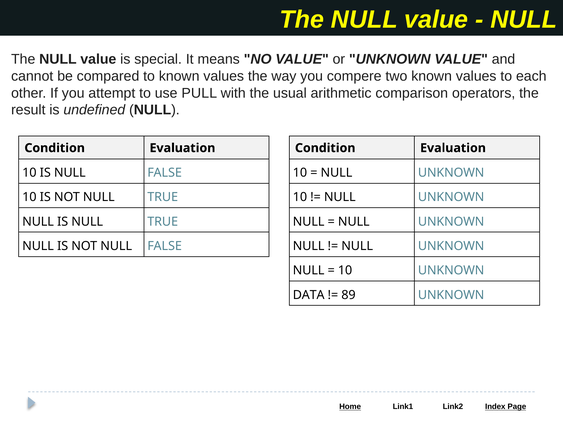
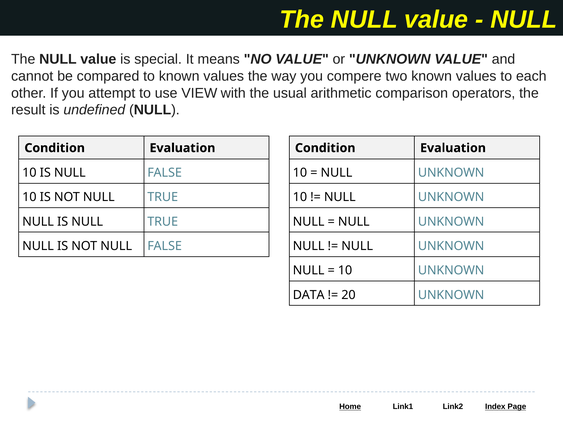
PULL: PULL -> VIEW (199, 93)
89: 89 -> 20 (348, 294)
